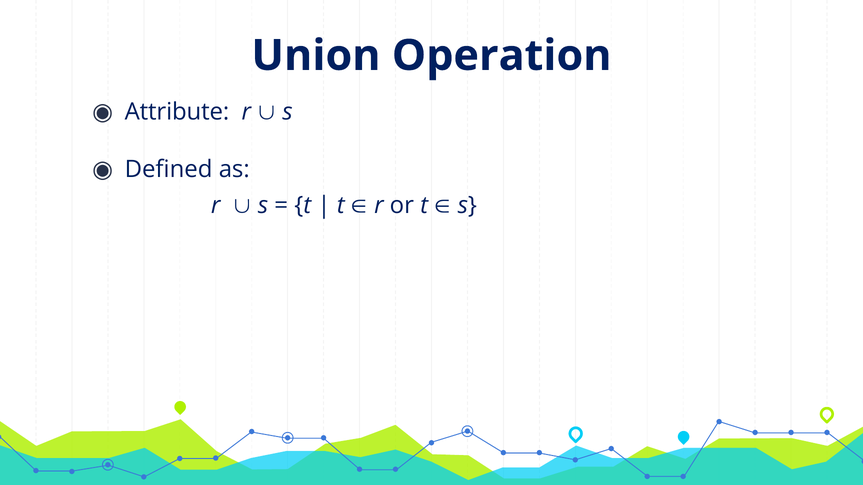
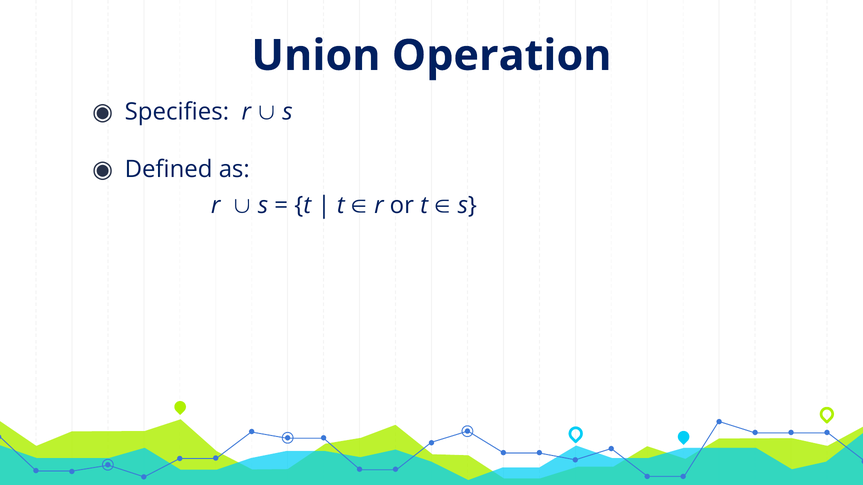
Attribute: Attribute -> Specifies (177, 112)
